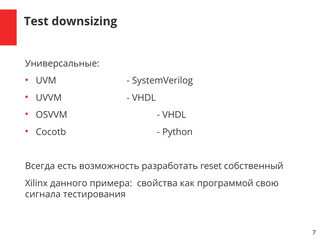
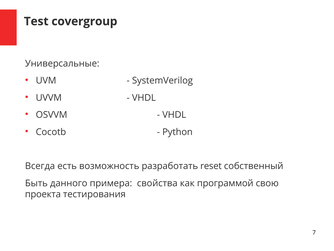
downsizing: downsizing -> covergroup (84, 21)
Xilinx: Xilinx -> Быть (36, 183)
сигнала: сигнала -> проекта (43, 194)
